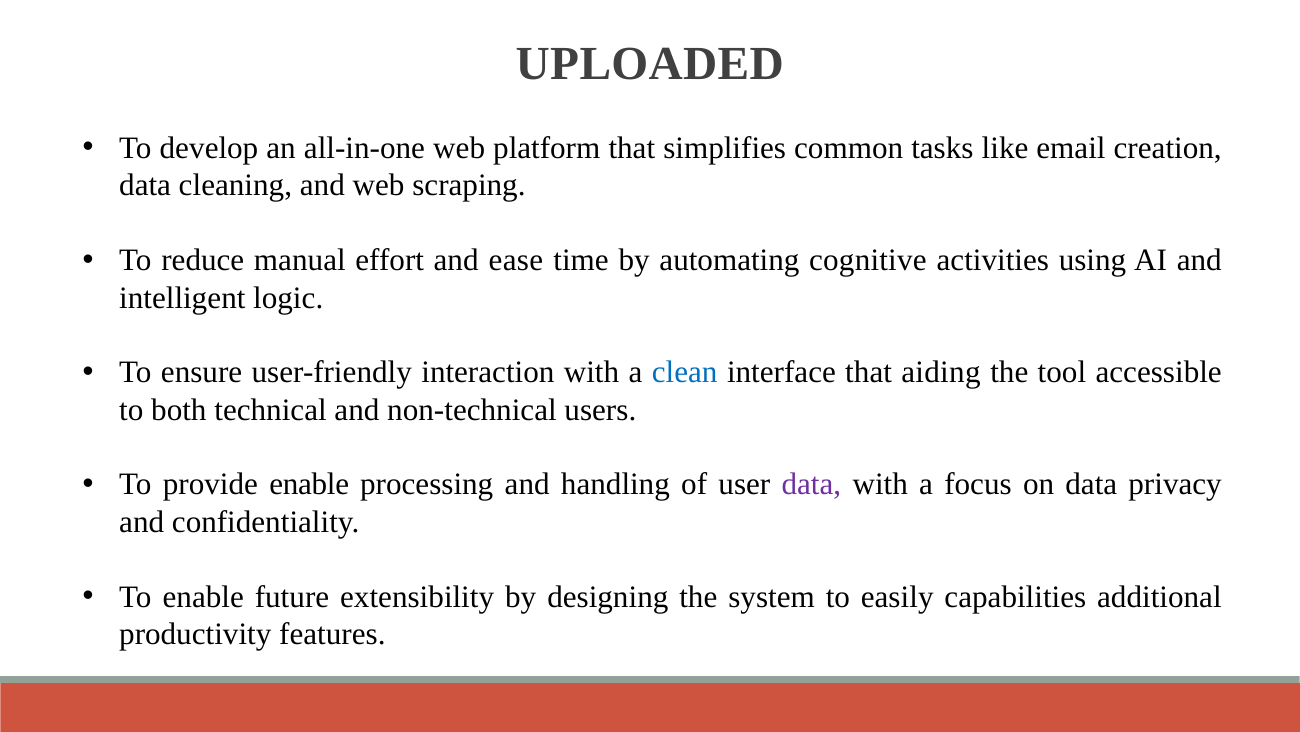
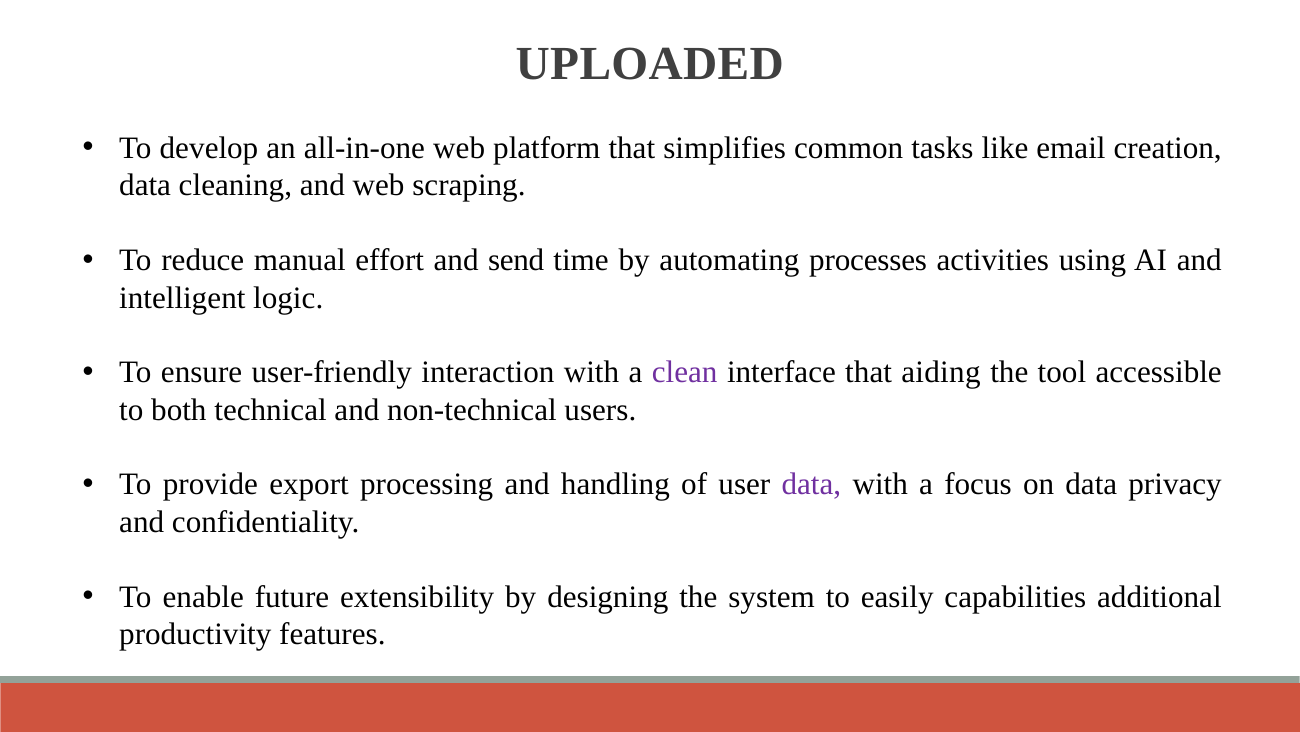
ease: ease -> send (516, 260)
cognitive: cognitive -> processes (868, 260)
clean colour: blue -> purple (685, 372)
provide enable: enable -> export (309, 484)
